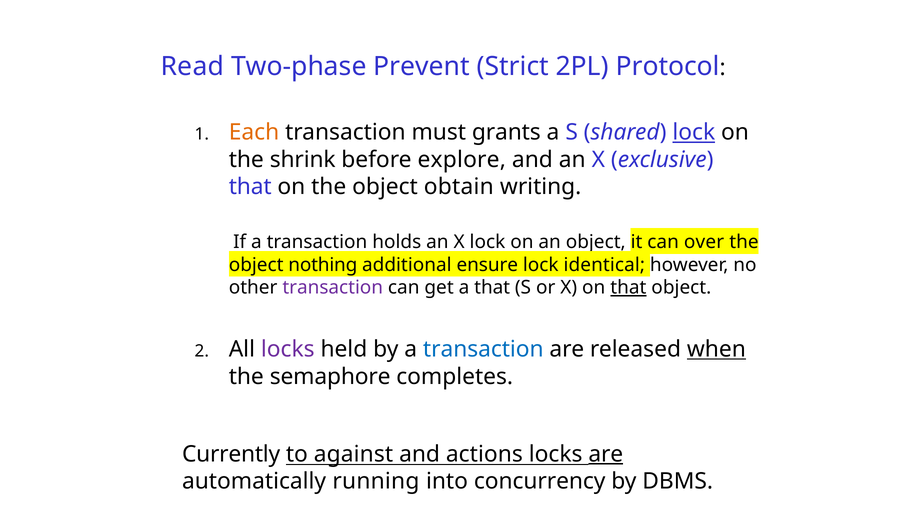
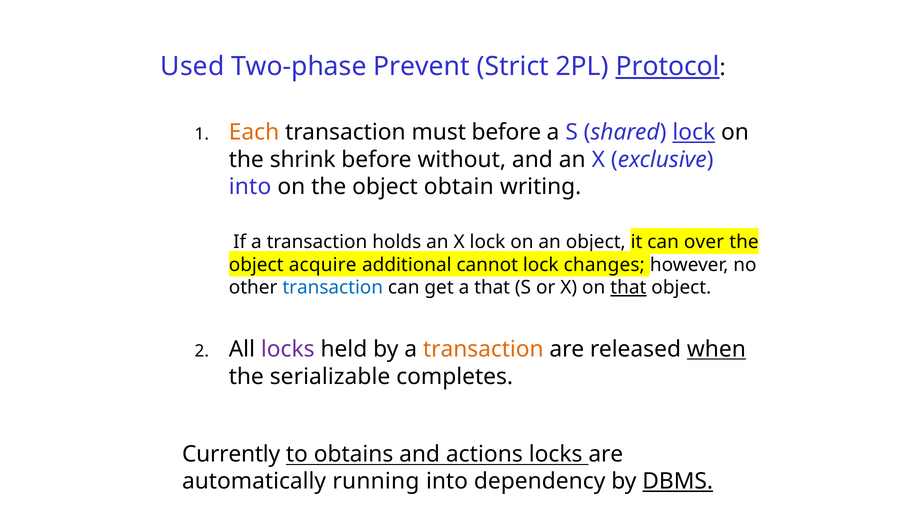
Read: Read -> Used (192, 67)
Protocol underline: none -> present (668, 67)
must grants: grants -> before (506, 132)
explore: explore -> without (462, 160)
that: that -> into (250, 187)
nothing: nothing -> acquire (323, 265)
ensure: ensure -> cannot (487, 265)
identical: identical -> changes (604, 265)
transaction colour: purple -> blue (333, 288)
transaction colour: blue -> orange (483, 350)
semaphore: semaphore -> serializable (330, 377)
against: against -> obtains (354, 454)
are underline: present -> none (606, 454)
concurrency: concurrency -> dependency (540, 482)
DBMS underline: none -> present (678, 482)
